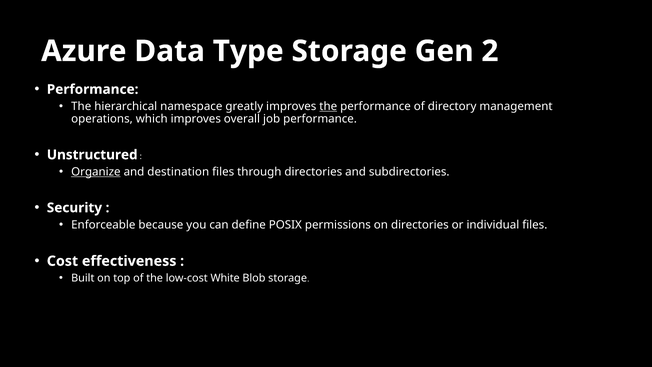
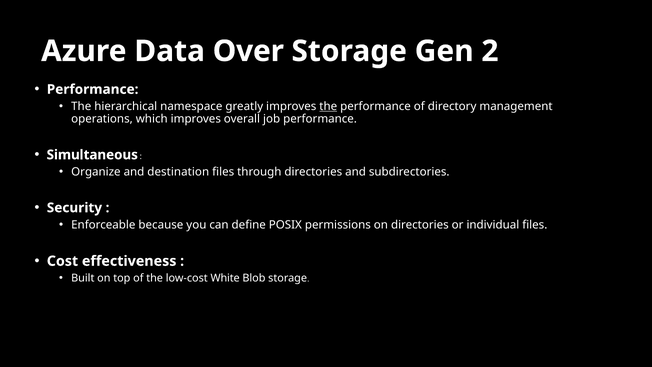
Type: Type -> Over (248, 51)
Unstructured: Unstructured -> Simultaneous (92, 155)
Organize underline: present -> none (96, 172)
